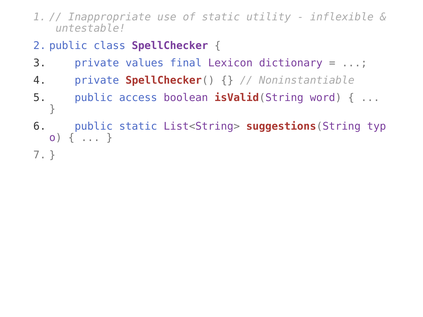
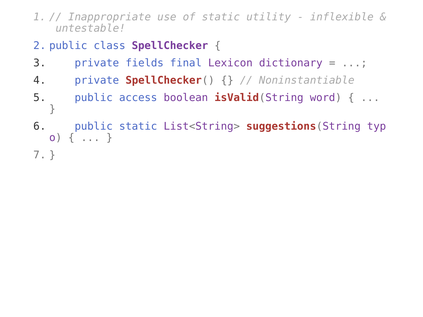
values: values -> fields (145, 63)
